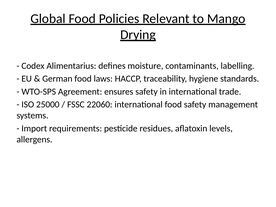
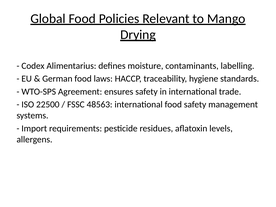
25000: 25000 -> 22500 (48, 105)
22060: 22060 -> 48563 (100, 105)
